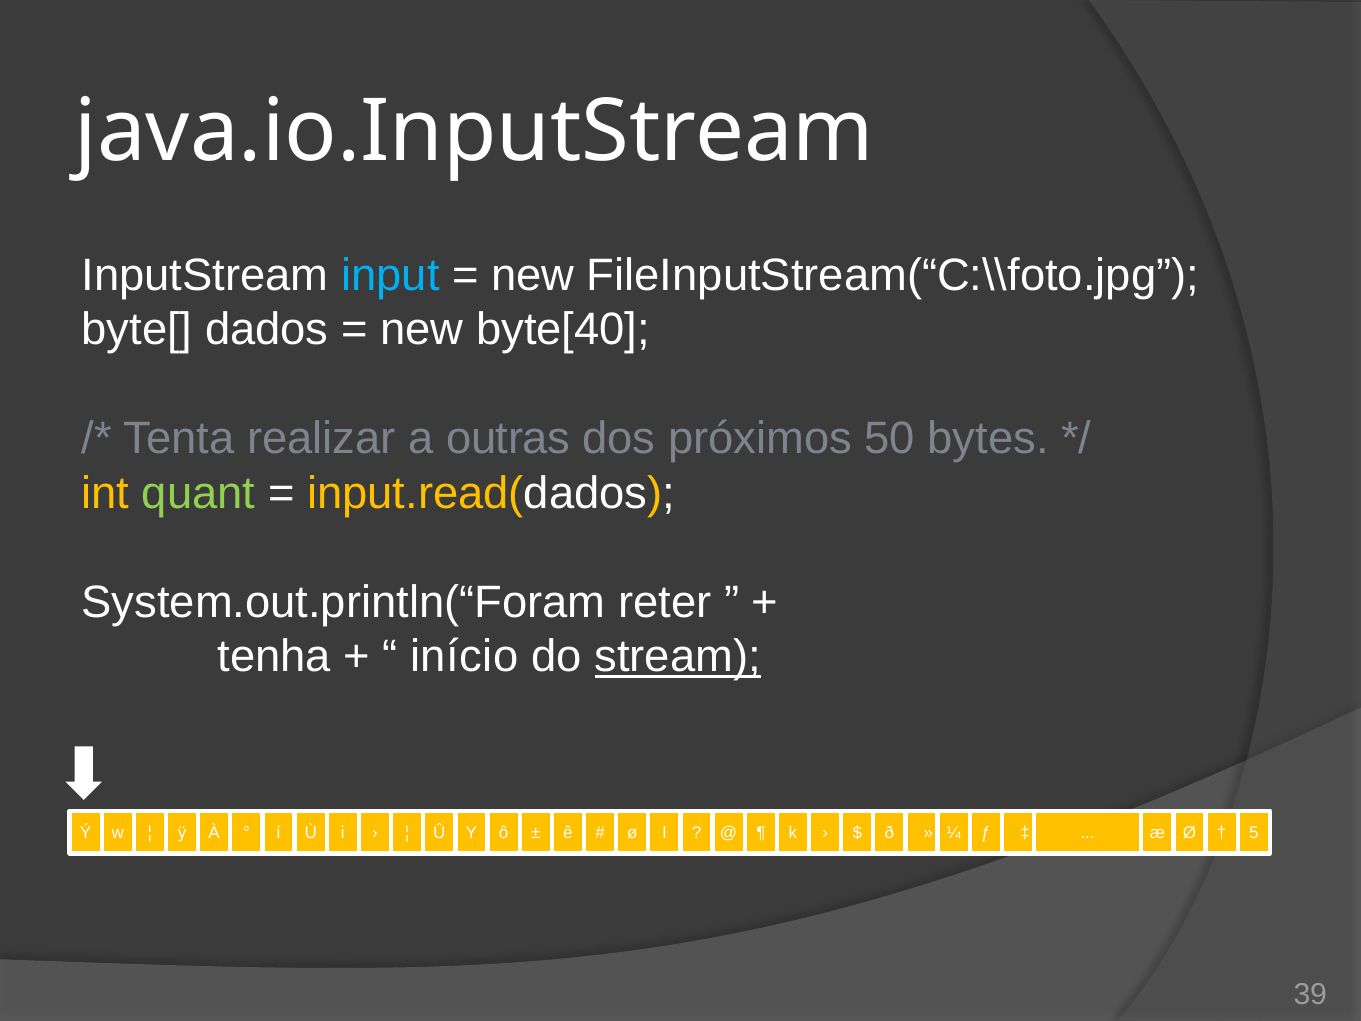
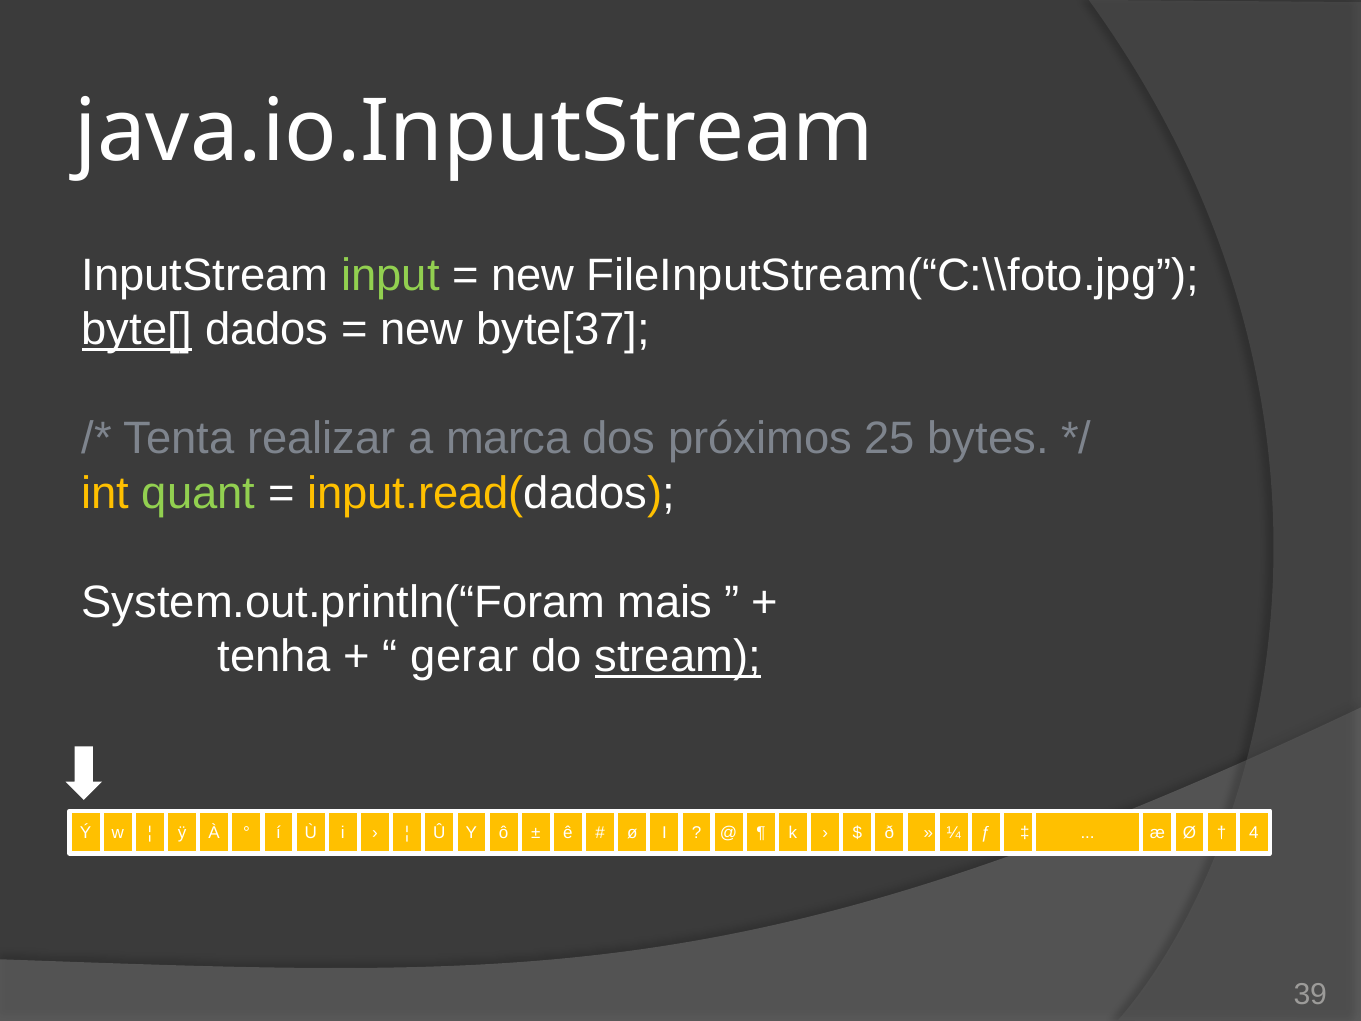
input colour: light blue -> light green (391, 275)
byte[ underline: none -> present (137, 330)
byte[40: byte[40 -> byte[37 (563, 330)
outras: outras -> marca (508, 439)
50: 50 -> 25 (890, 439)
reter: reter -> mais (665, 602)
início: início -> gerar (464, 656)
5: 5 -> 4 (1254, 833)
